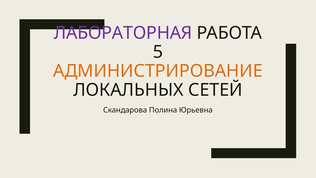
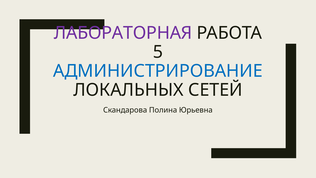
АДМИНИСТРИРОВАНИЕ colour: orange -> blue (158, 71)
